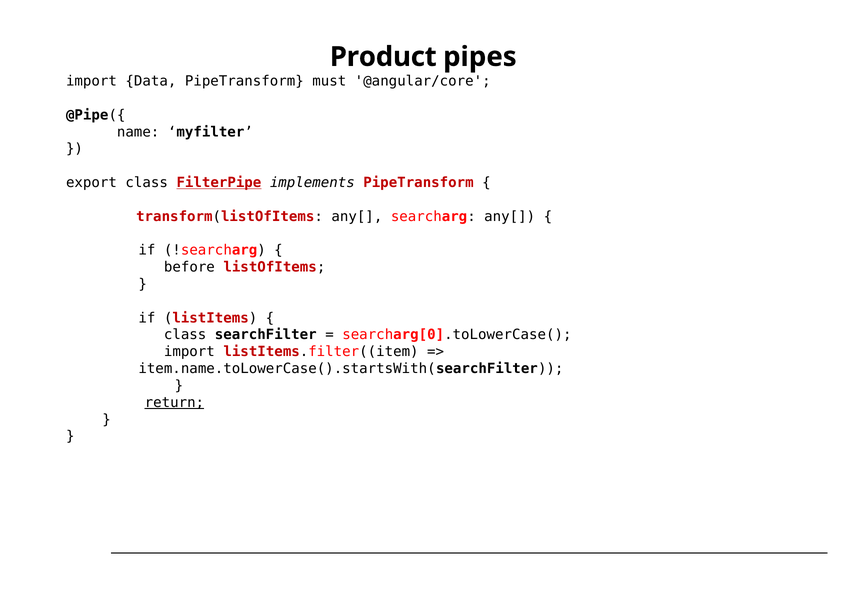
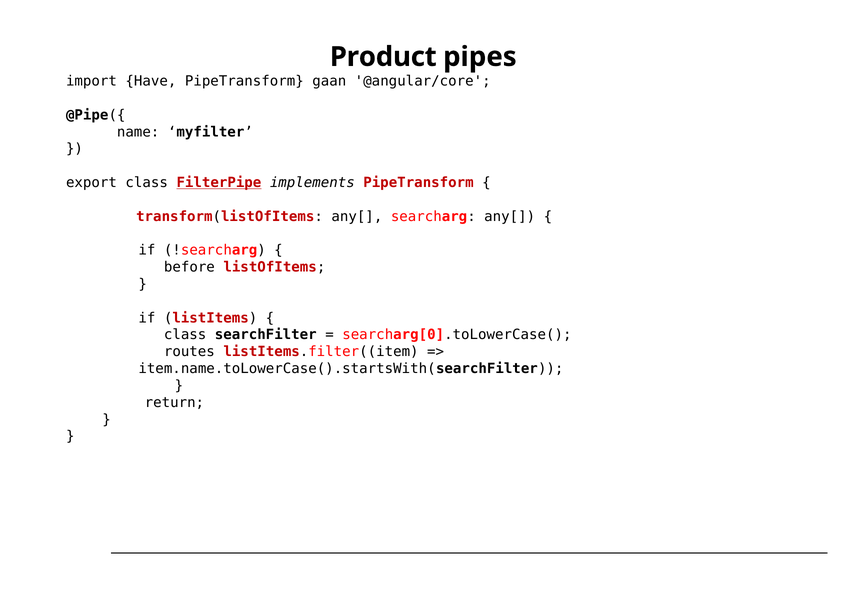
Data: Data -> Have (151, 81)
must: must -> gaan (329, 81)
import: import -> routes (189, 352)
return underline: present -> none (174, 402)
